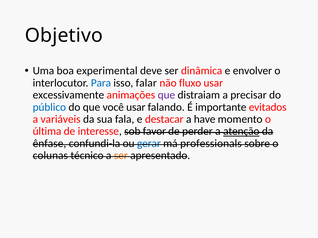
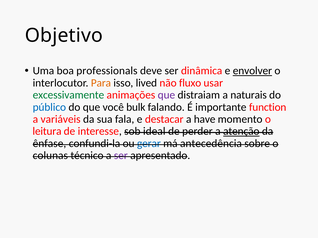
experimental: experimental -> professionals (107, 71)
envolver underline: none -> present (252, 71)
Para colour: blue -> orange (101, 83)
falar: falar -> lived (146, 83)
excessivamente colour: black -> green (68, 95)
precisar: precisar -> naturais (249, 95)
você usar: usar -> bulk (136, 107)
evitados: evitados -> function (268, 107)
última: última -> leitura (47, 132)
favor: favor -> ideal (154, 132)
professionals: professionals -> antecedência (211, 144)
ser colour: orange -> purple (121, 156)
